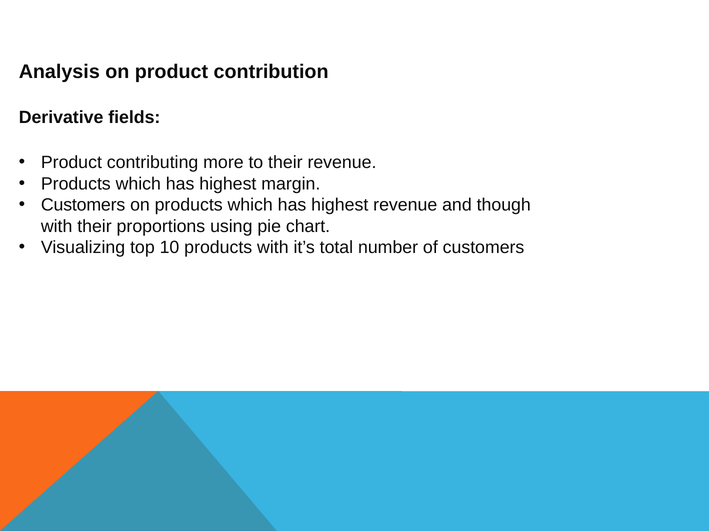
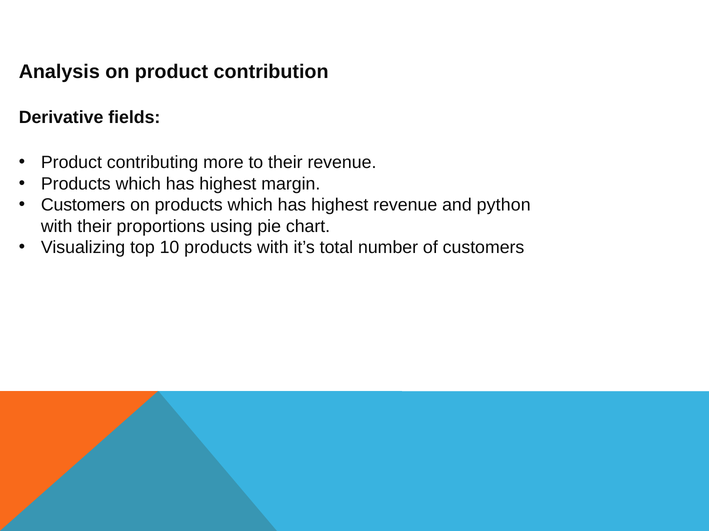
though: though -> python (504, 205)
